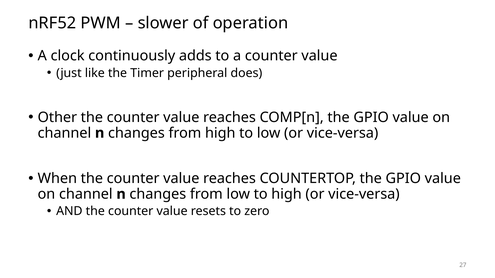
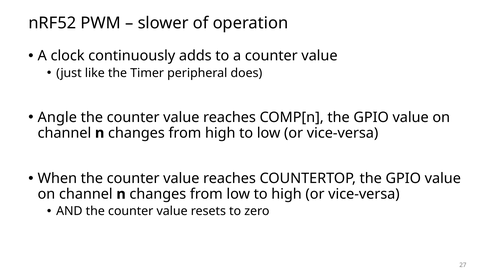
Other: Other -> Angle (57, 118)
